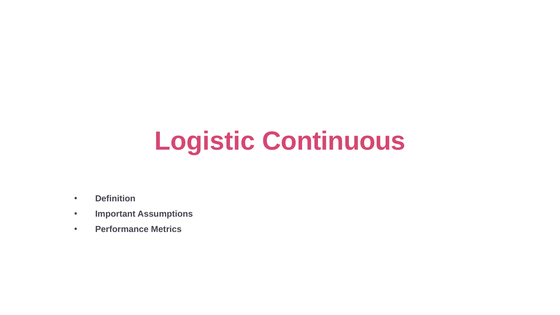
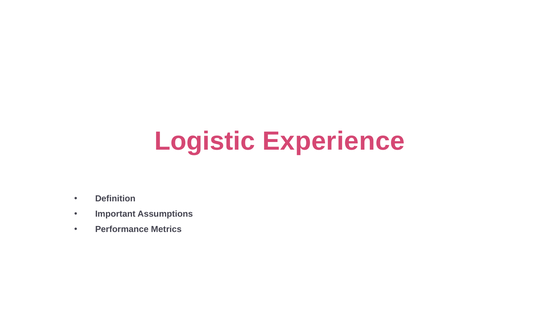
Continuous: Continuous -> Experience (334, 141)
